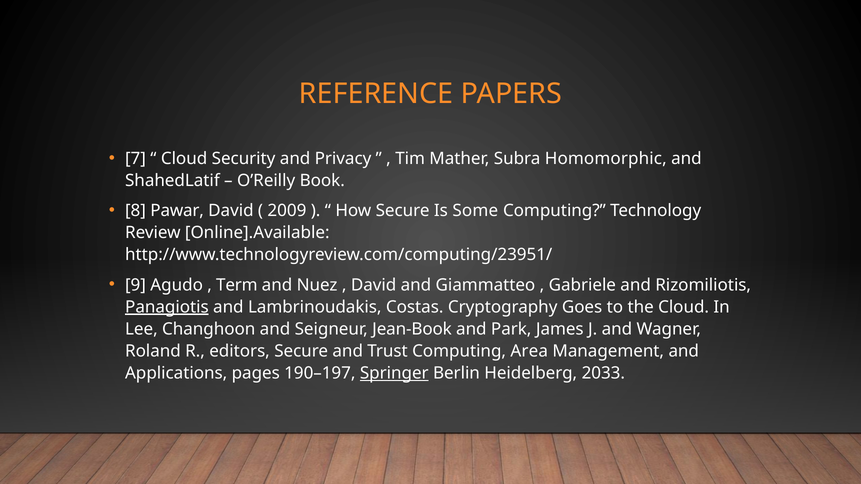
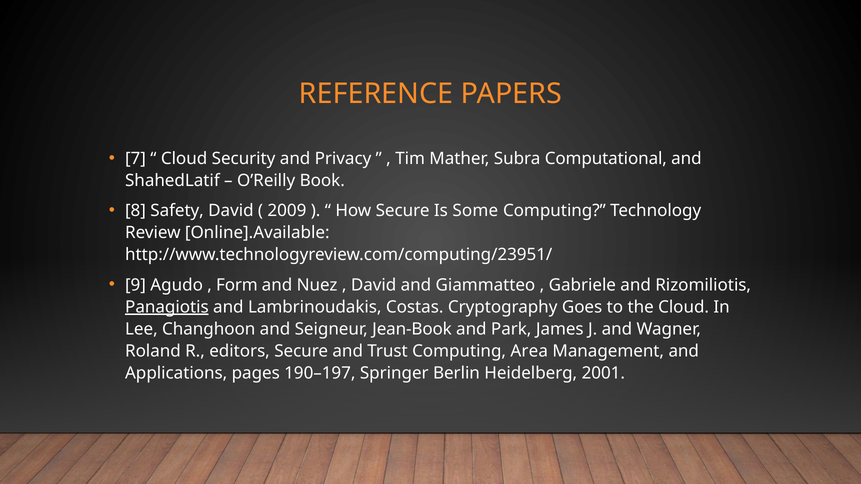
Homomorphic: Homomorphic -> Computational (606, 159)
Pawar: Pawar -> Safety (177, 211)
Term: Term -> Form (237, 285)
Springer underline: present -> none (394, 373)
2033: 2033 -> 2001 (603, 373)
